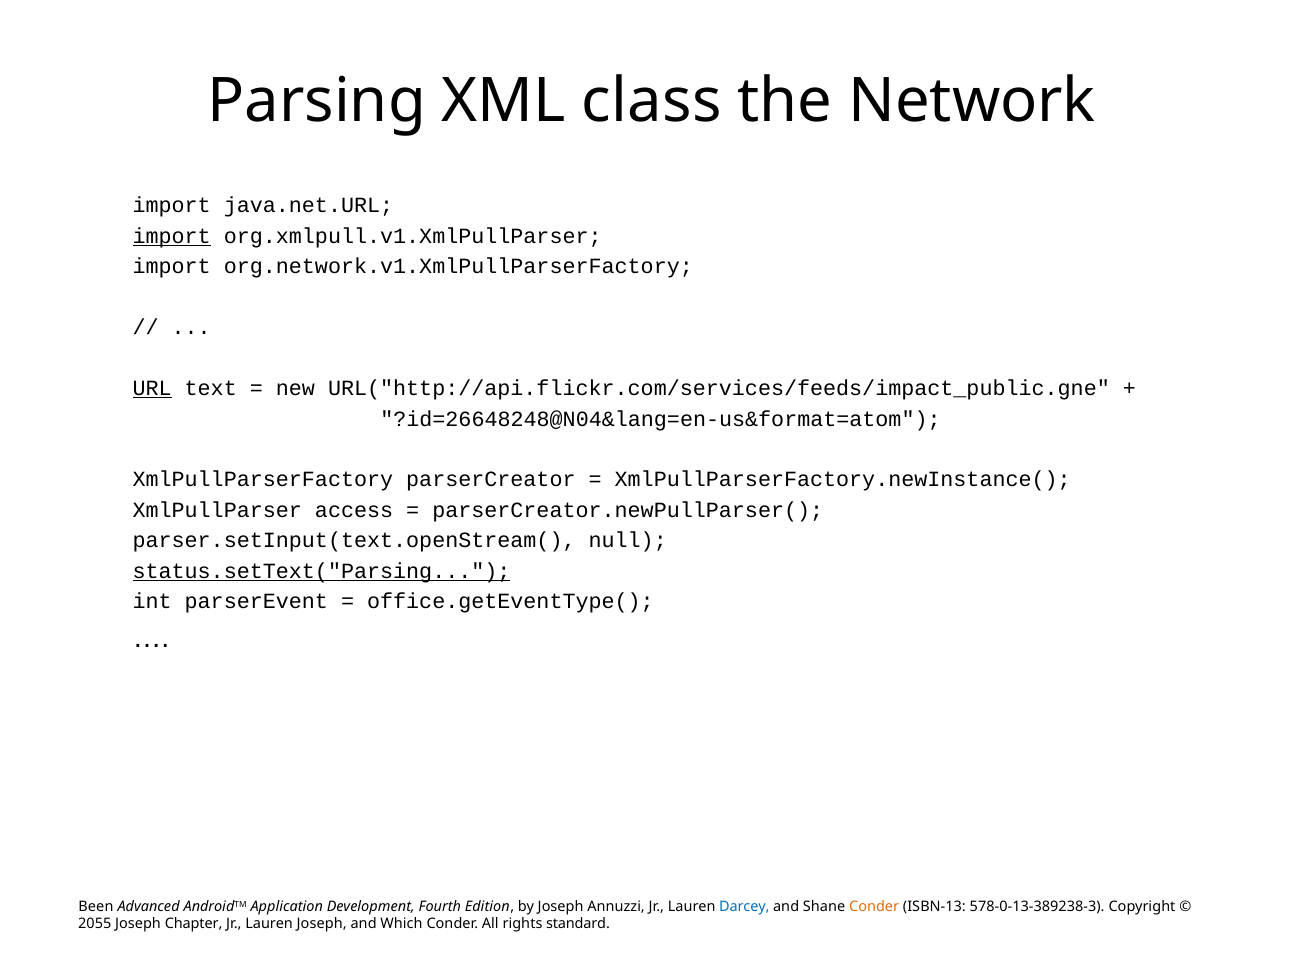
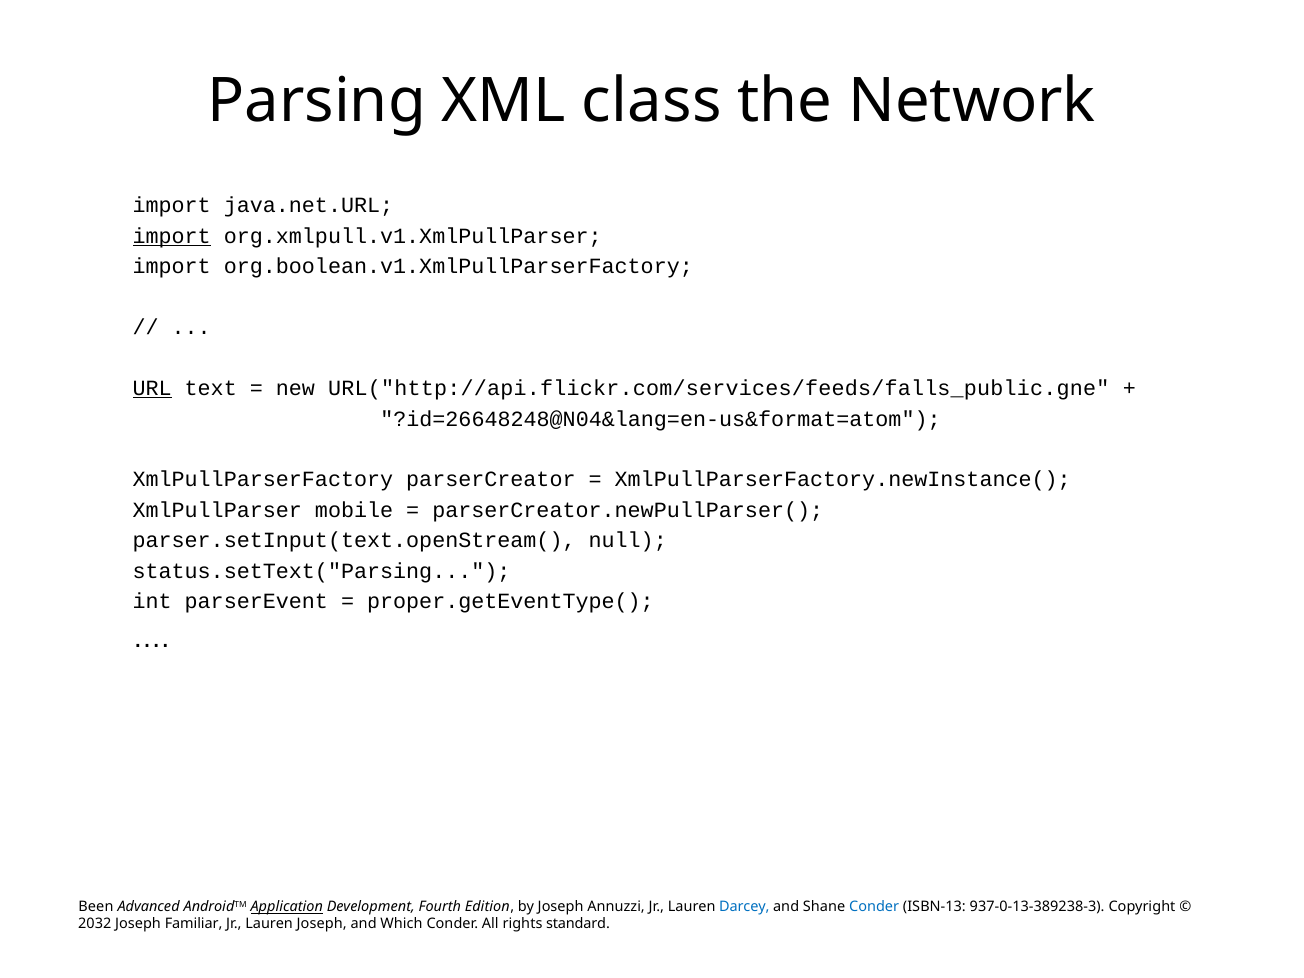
org.network.v1.XmlPullParserFactory: org.network.v1.XmlPullParserFactory -> org.boolean.v1.XmlPullParserFactory (458, 267)
URL("http://api.flickr.com/services/feeds/impact_public.gne: URL("http://api.flickr.com/services/feeds/impact_public.gne -> URL("http://api.flickr.com/services/feeds/falls_public.gne (719, 388)
access: access -> mobile (354, 510)
status.setText("Parsing underline: present -> none (321, 571)
office.getEventType(: office.getEventType( -> proper.getEventType( (510, 602)
Application underline: none -> present (287, 907)
Conder colour: orange -> blue (874, 907)
578-0-13-389238-3: 578-0-13-389238-3 -> 937-0-13-389238-3 (1037, 907)
2055: 2055 -> 2032 (95, 924)
Chapter: Chapter -> Familiar (194, 924)
